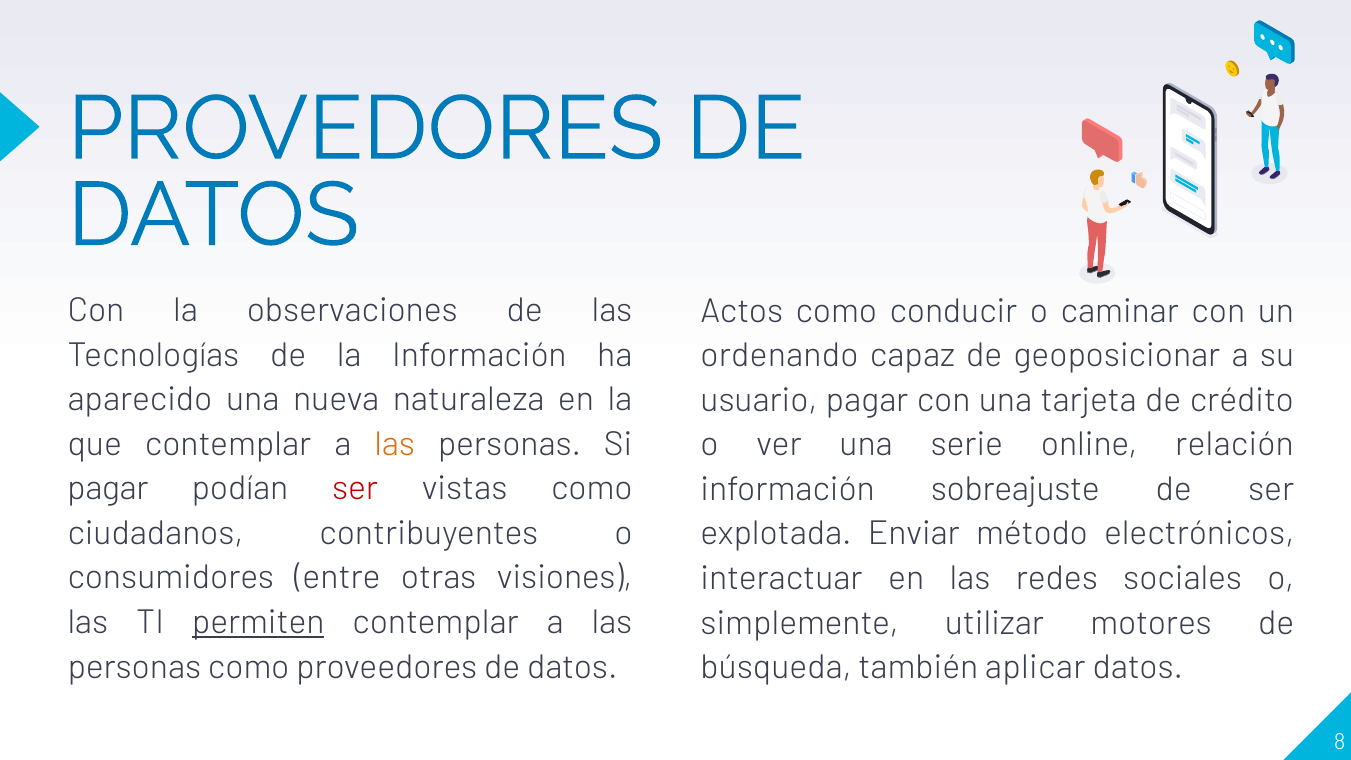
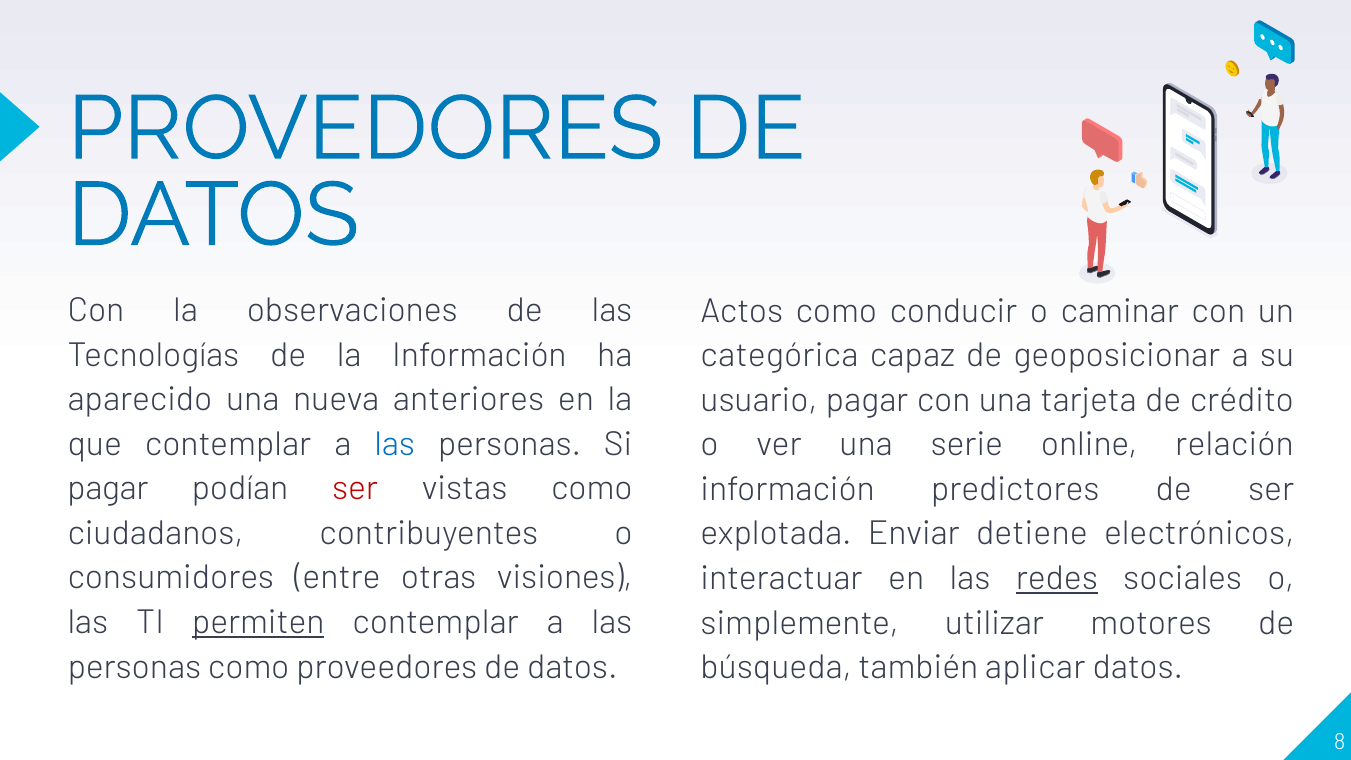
ordenando: ordenando -> categórica (779, 355)
naturaleza: naturaleza -> anteriores (469, 399)
las colour: orange -> blue (395, 444)
sobreajuste: sobreajuste -> predictores (1015, 489)
método: método -> detiene (1032, 534)
redes underline: none -> present (1057, 578)
